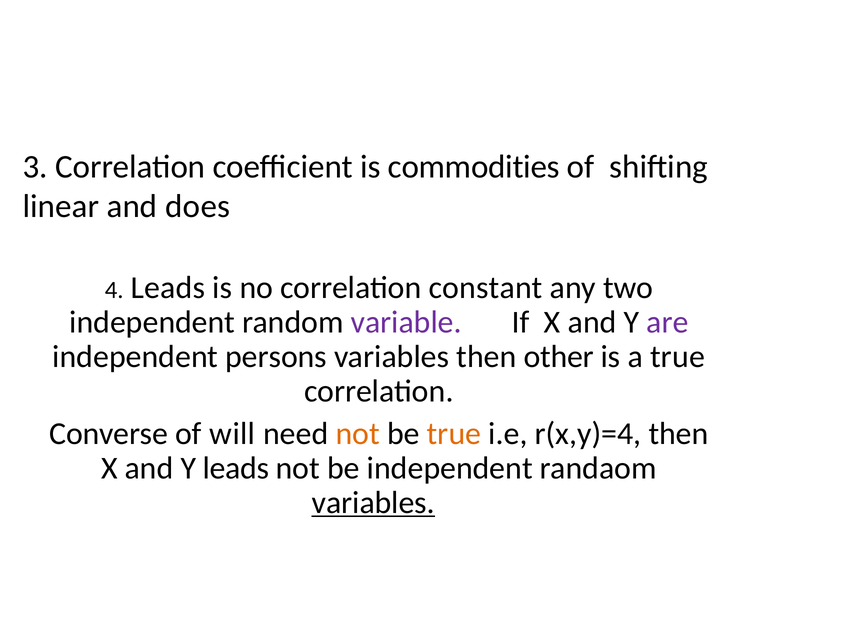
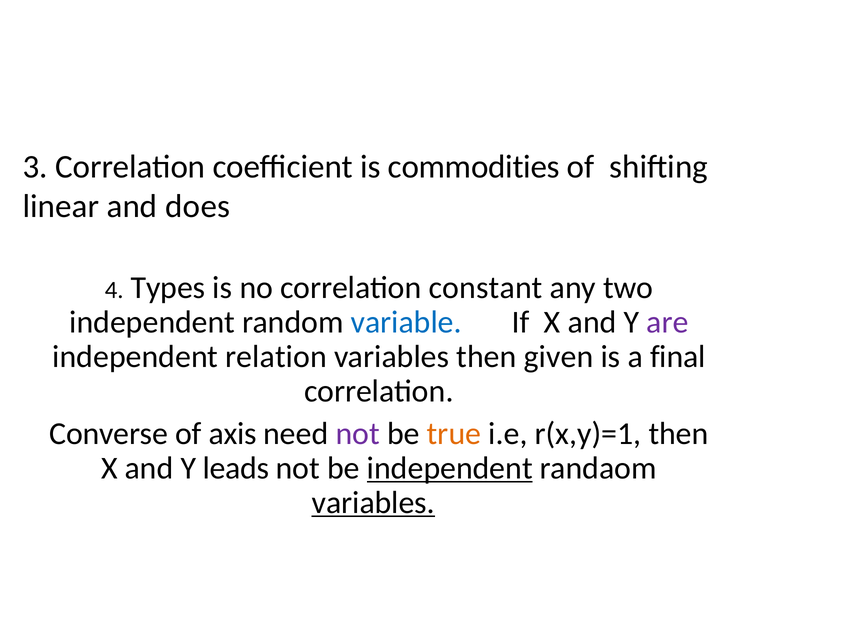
4 Leads: Leads -> Types (168, 288)
variable colour: purple -> blue (406, 322)
persons: persons -> relation (276, 357)
other: other -> given (558, 357)
a true: true -> final (678, 357)
will: will -> axis (233, 433)
not colour: orange -> purple (358, 433)
r(x,y)=4: r(x,y)=4 -> r(x,y)=1 (588, 433)
independent underline: none -> present (450, 468)
